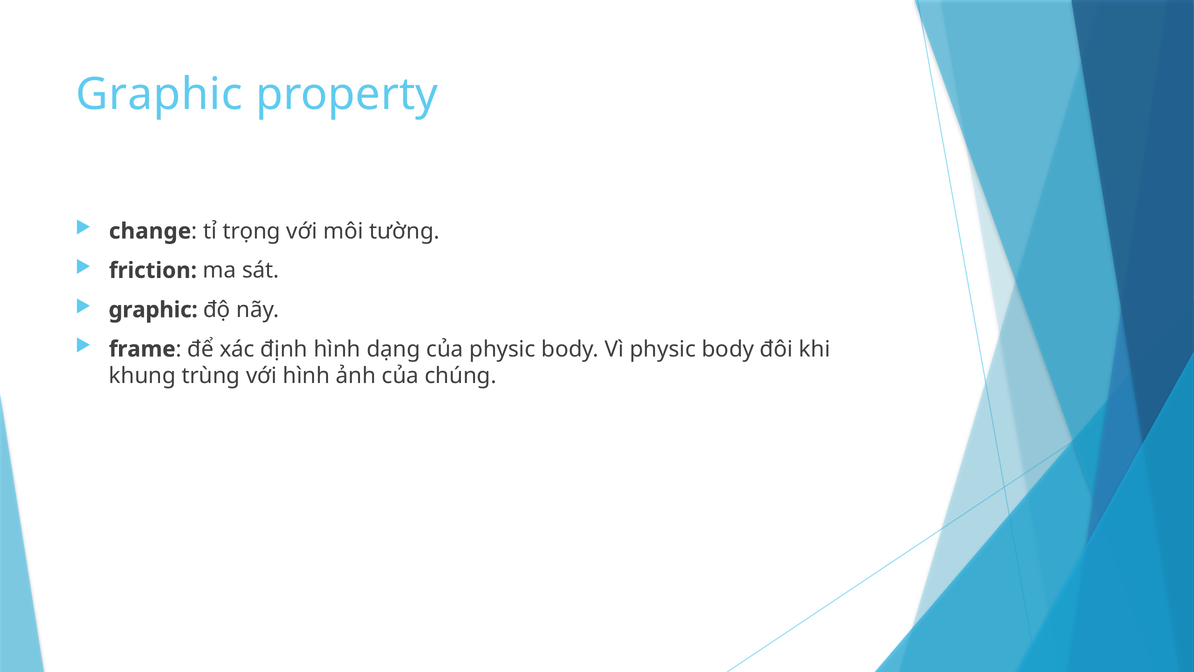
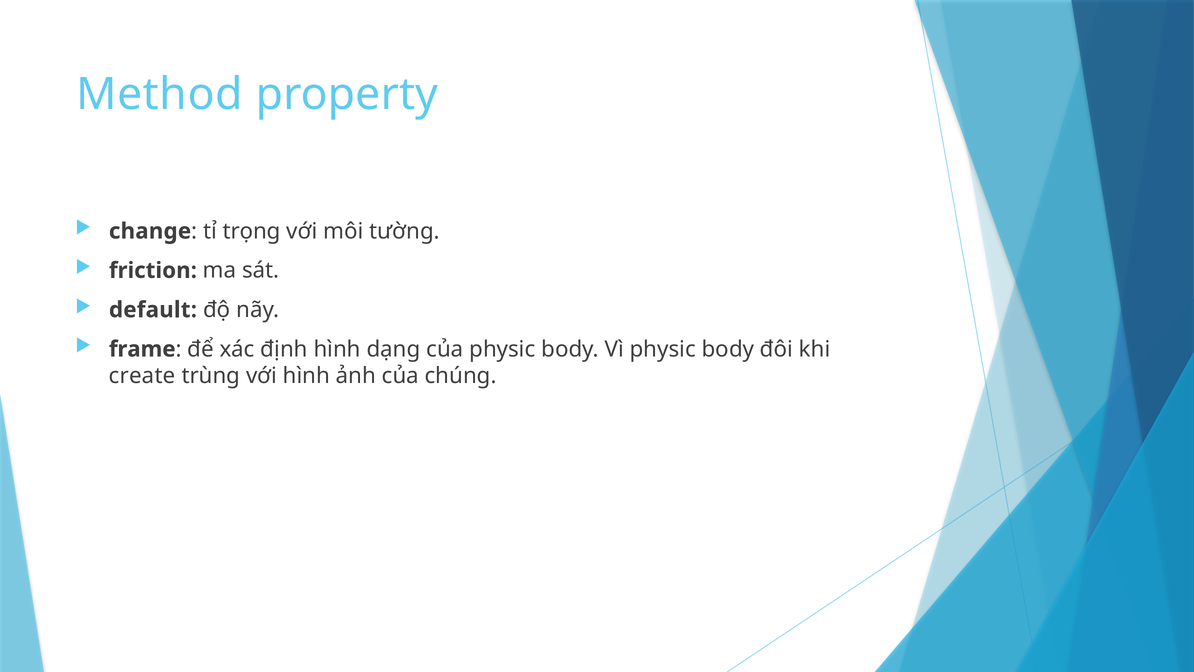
Graphic: Graphic -> Method (159, 94)
graphic: graphic -> default (153, 310)
khung: khung -> create (142, 376)
